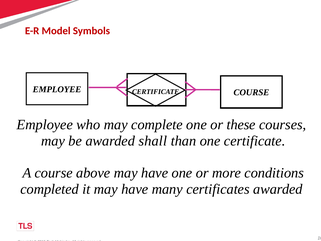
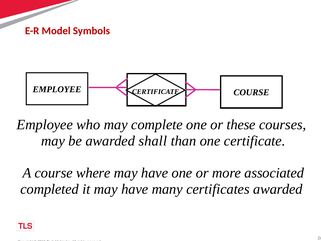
above: above -> where (93, 173)
conditions: conditions -> associated (274, 173)
